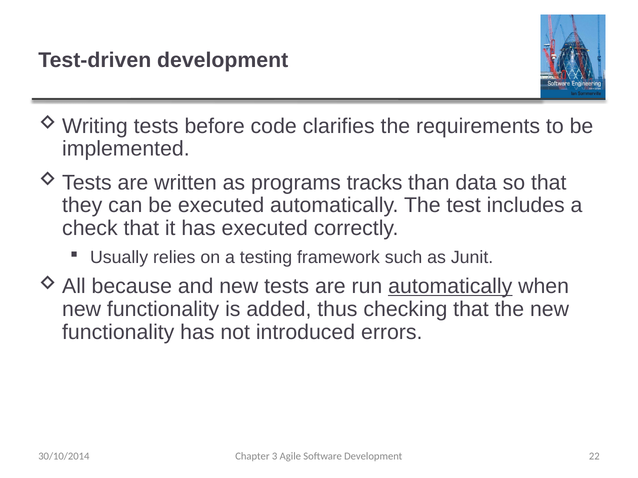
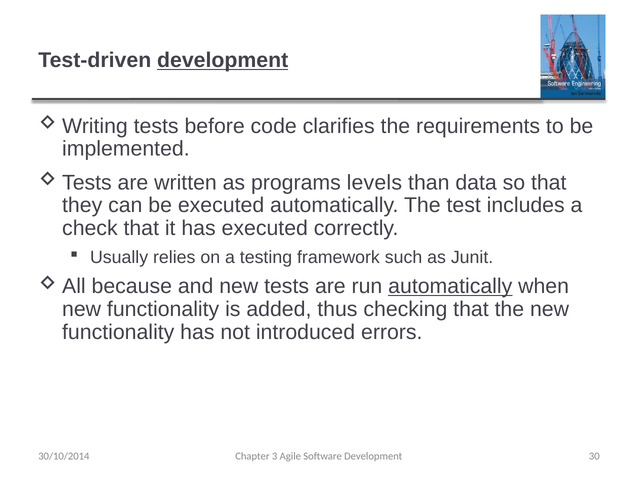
development underline: none -> present (223, 61)
tracks: tracks -> levels (374, 183)
22: 22 -> 30 (594, 457)
